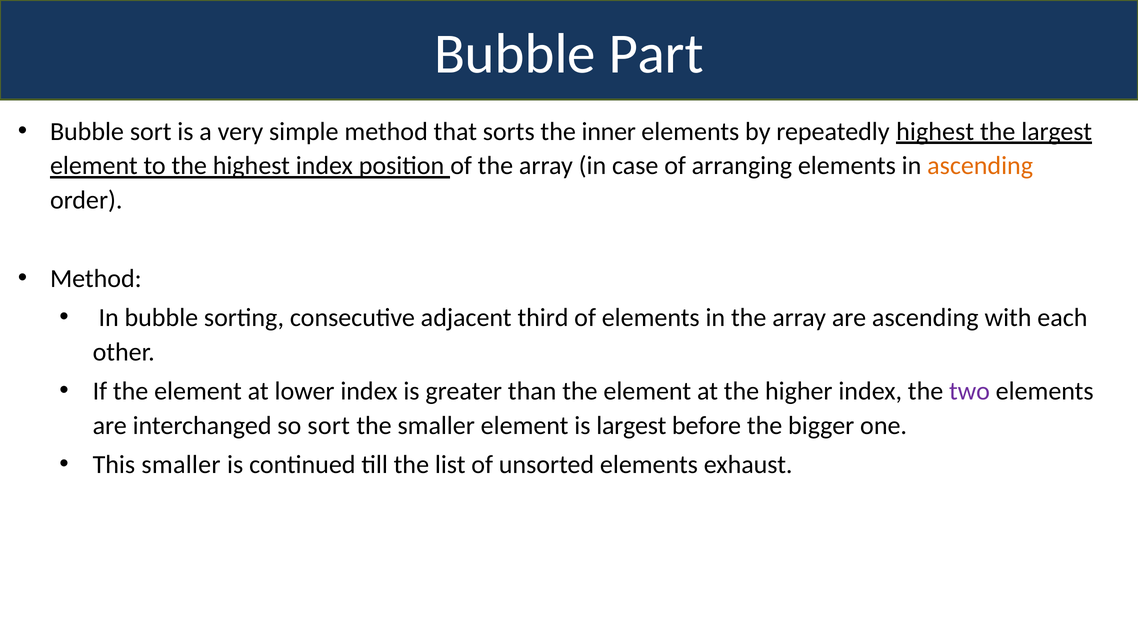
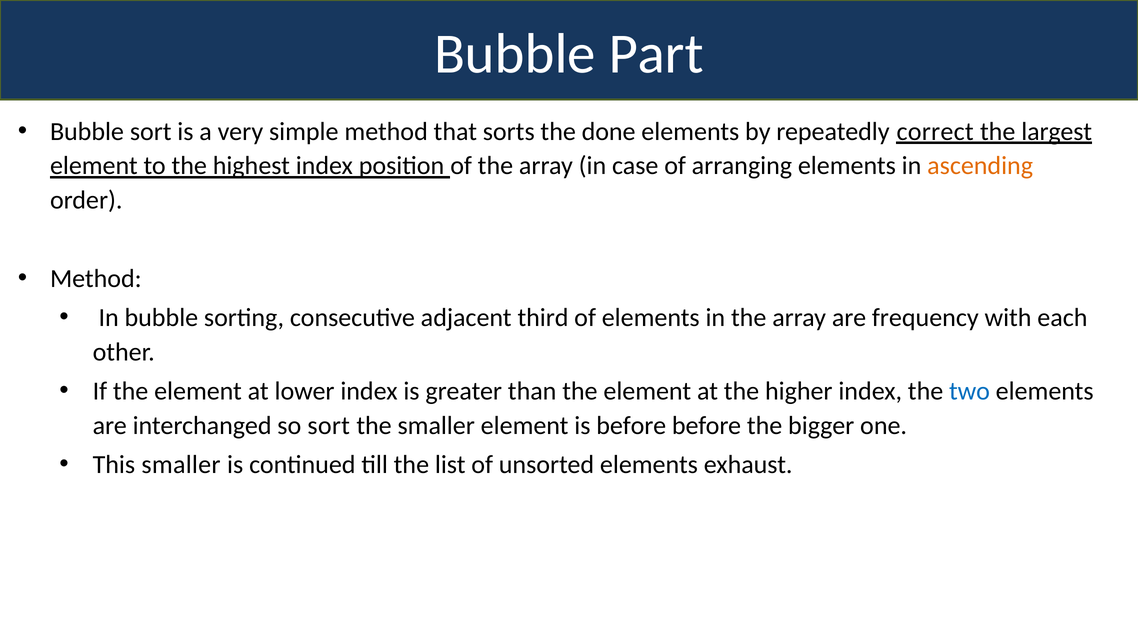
inner: inner -> done (609, 132)
repeatedly highest: highest -> correct (935, 132)
are ascending: ascending -> frequency (925, 318)
two colour: purple -> blue (969, 391)
is largest: largest -> before (631, 426)
